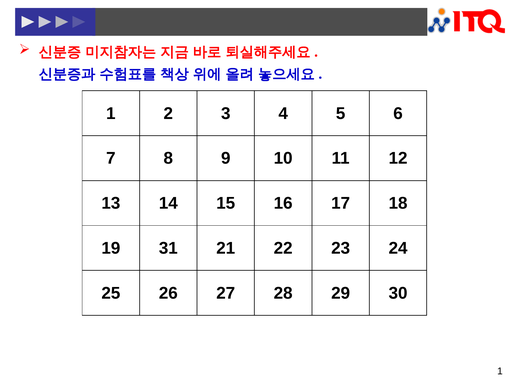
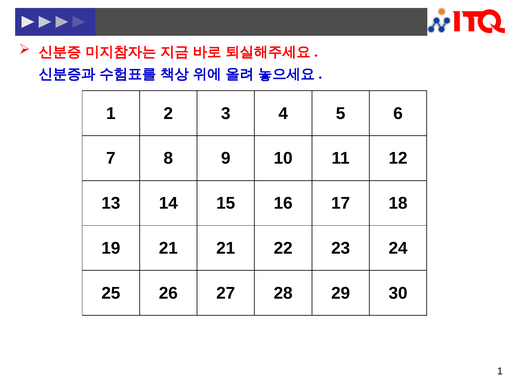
19 31: 31 -> 21 (168, 248)
